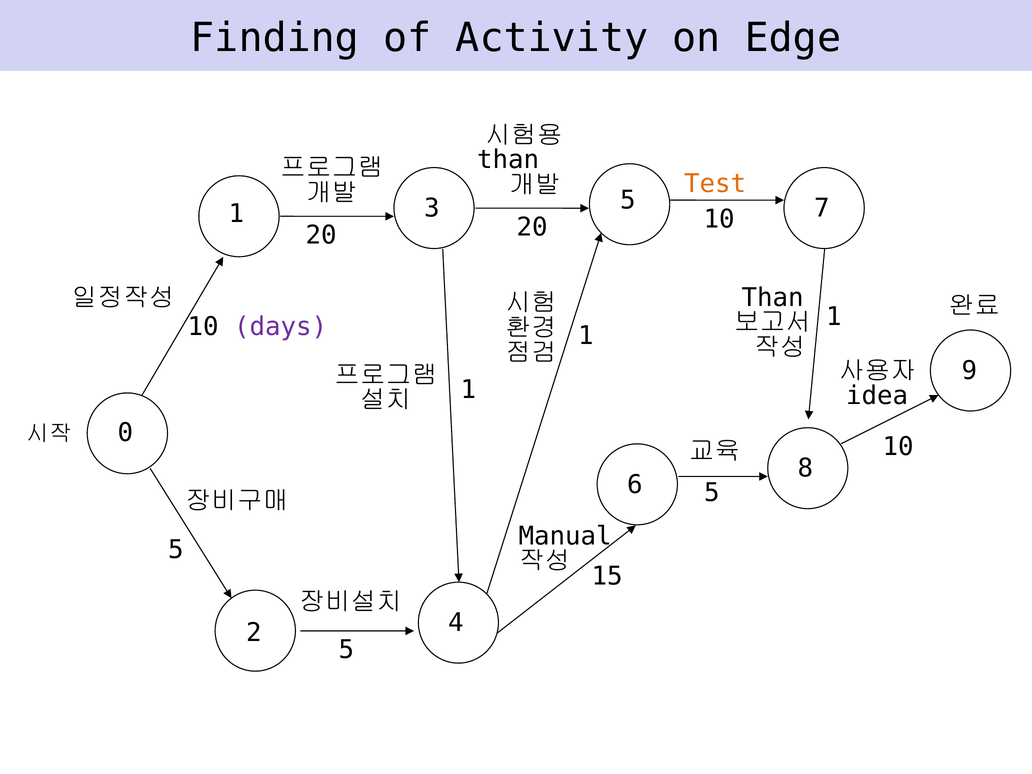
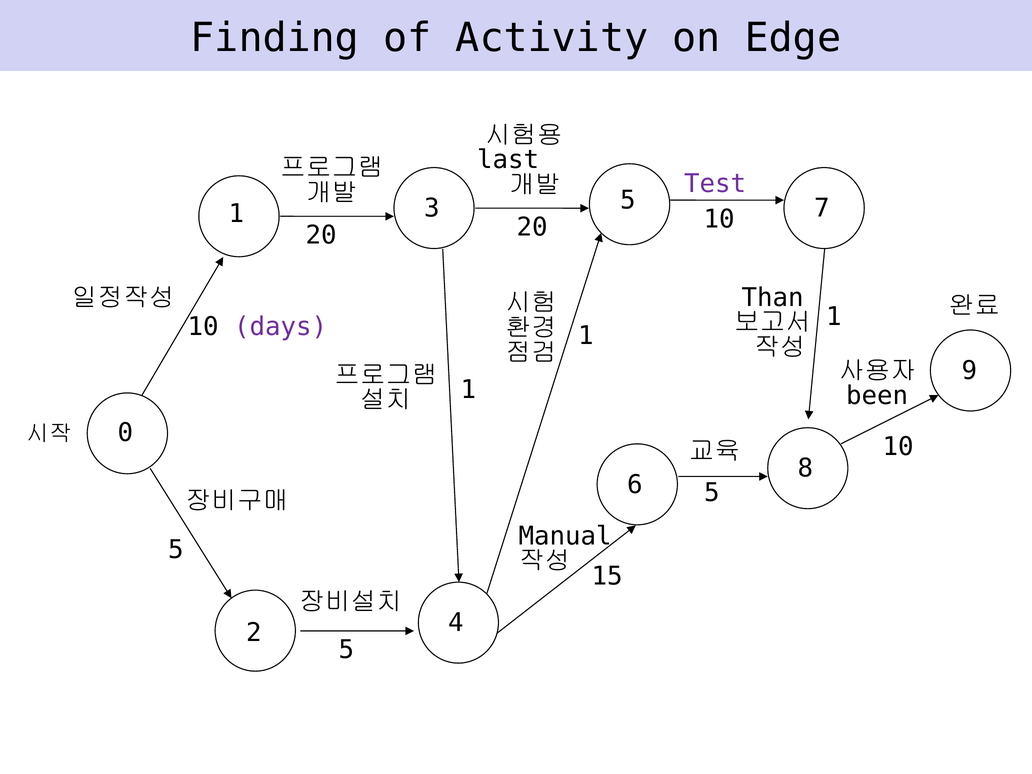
than: than -> last (508, 160)
Test colour: orange -> purple (715, 184)
idea: idea -> been (877, 396)
